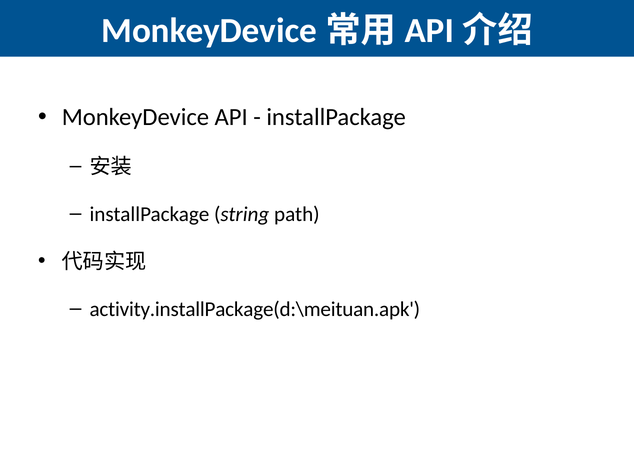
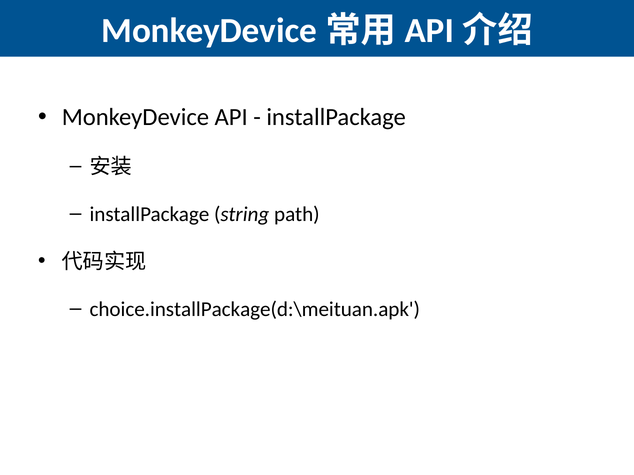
activity.installPackage(d:\meituan.apk: activity.installPackage(d:\meituan.apk -> choice.installPackage(d:\meituan.apk (255, 309)
